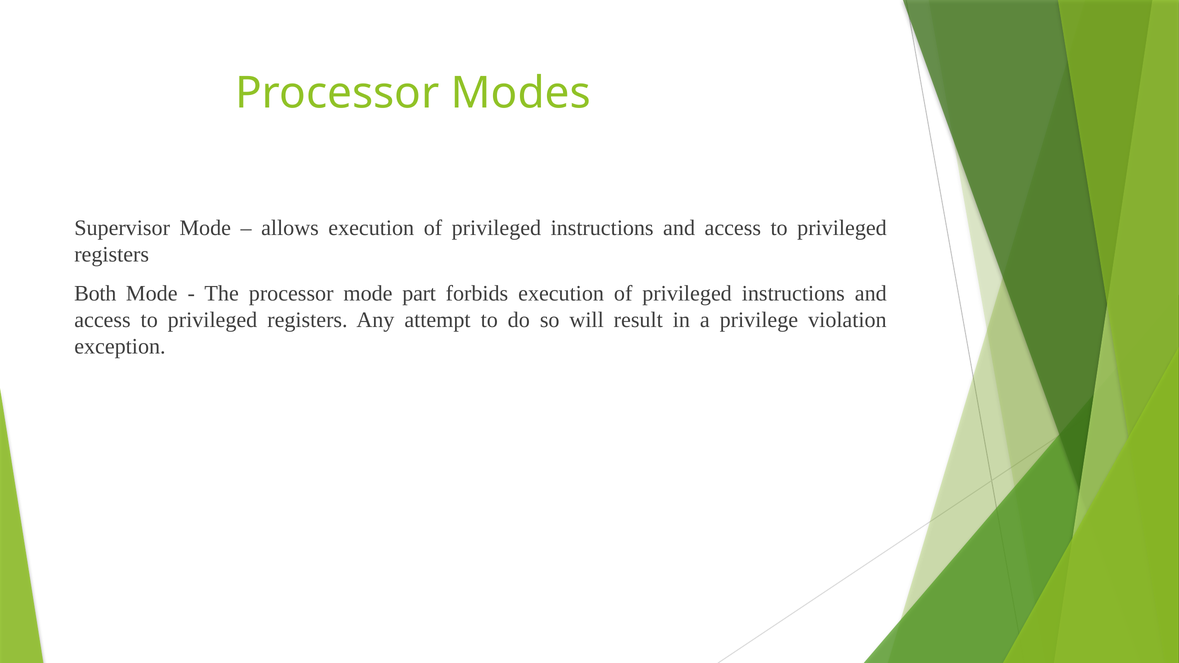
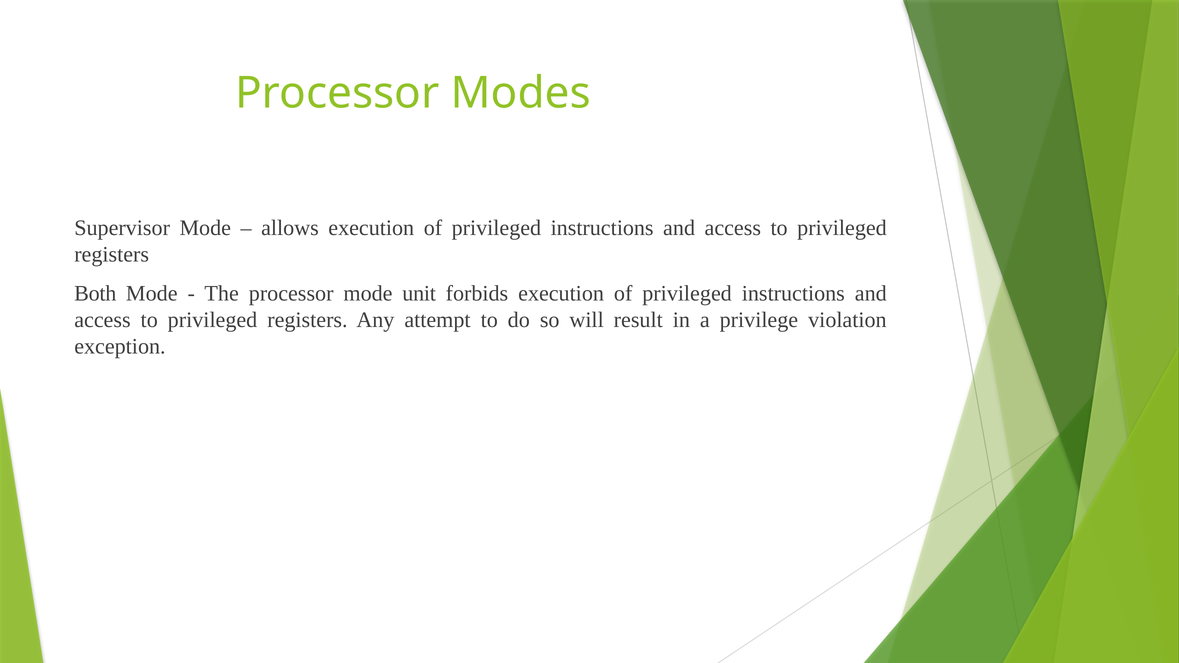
part: part -> unit (419, 294)
